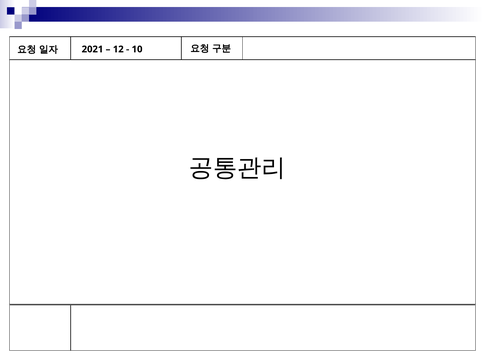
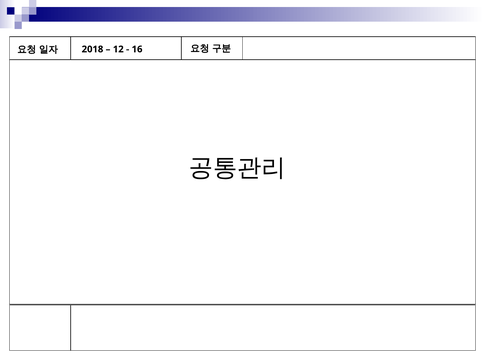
2021: 2021 -> 2018 (92, 49)
10: 10 -> 16 (137, 49)
